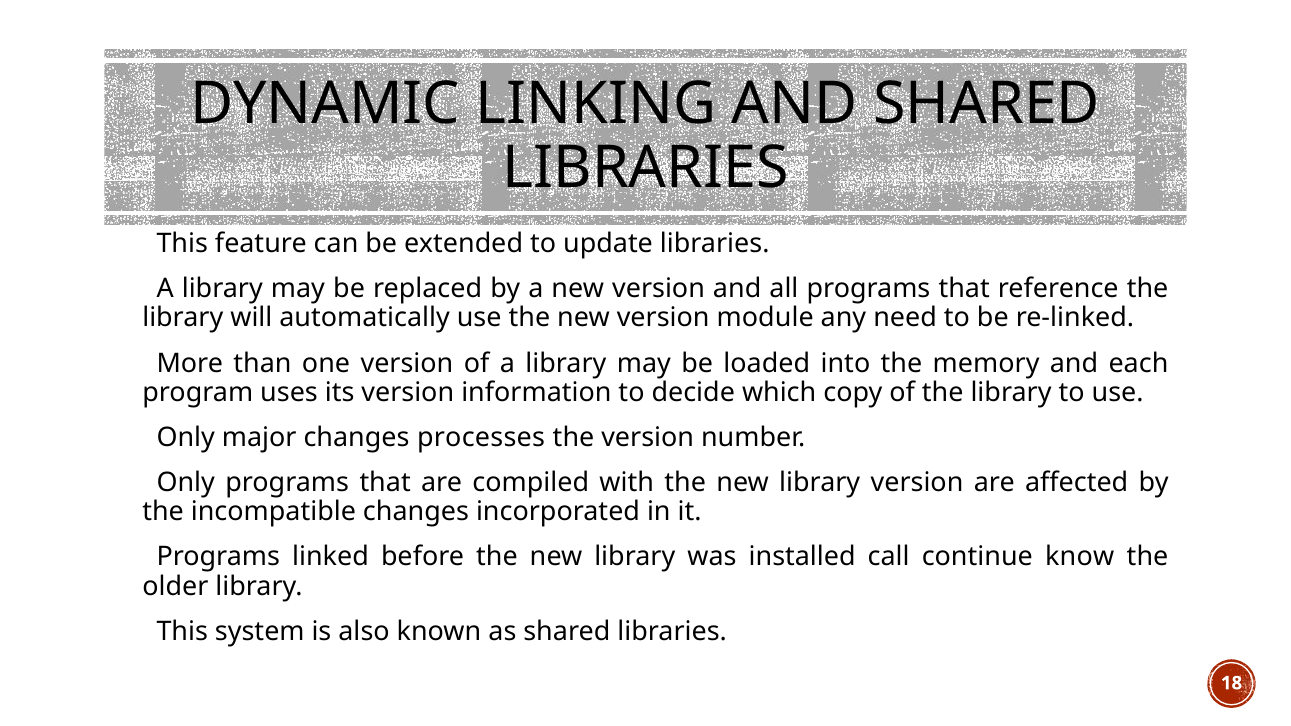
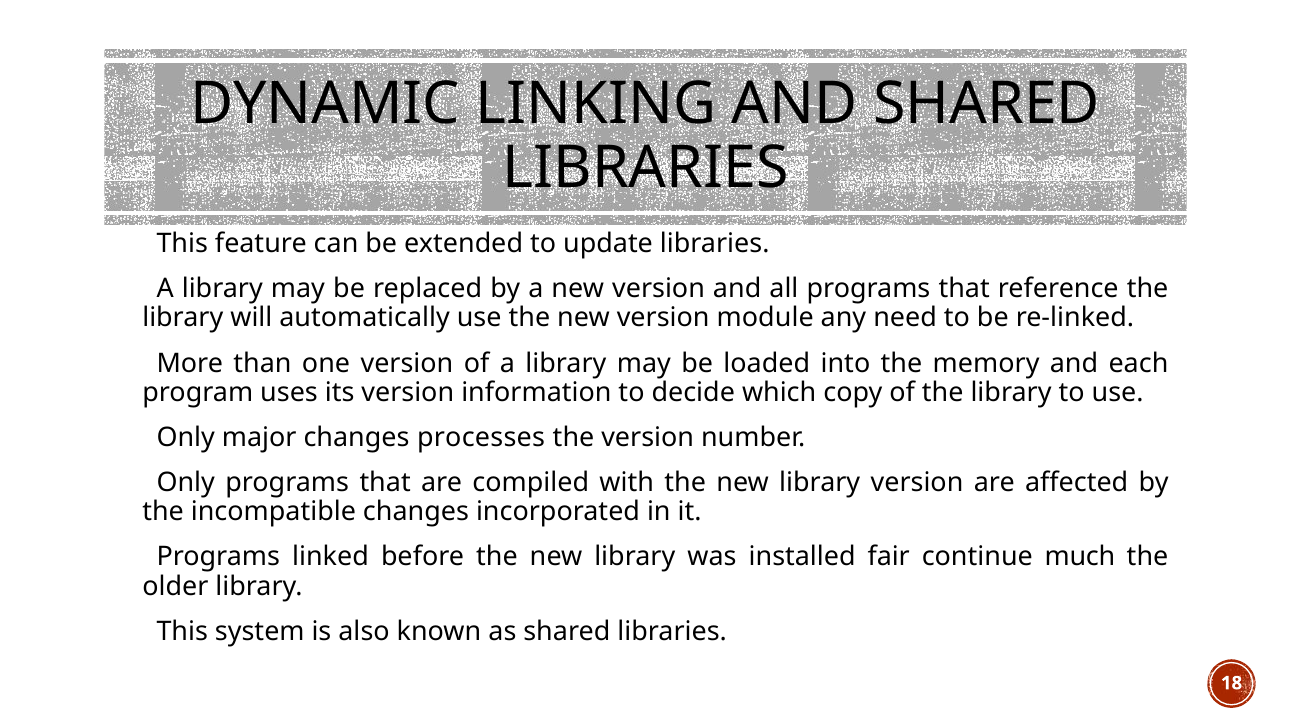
call: call -> fair (889, 557)
know: know -> much (1080, 557)
